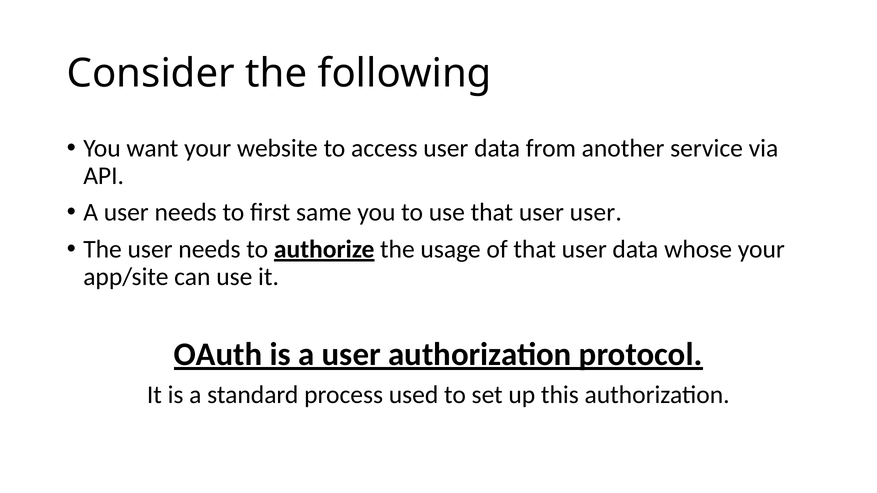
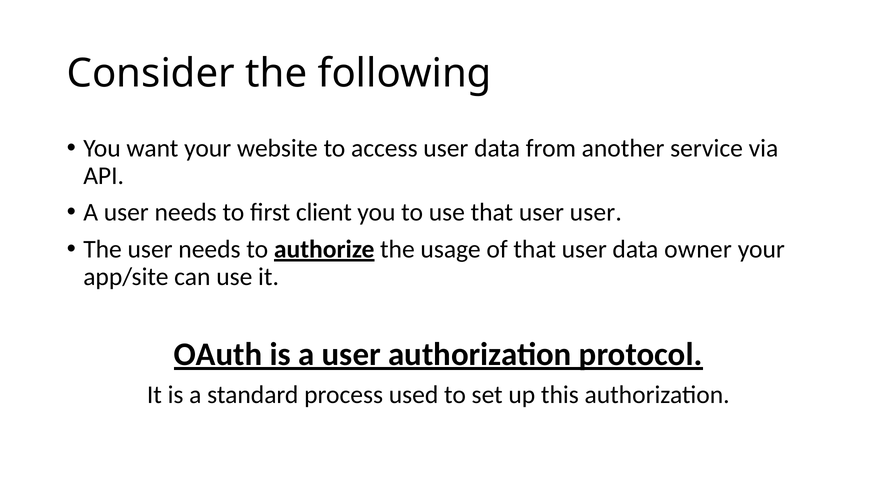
same: same -> client (324, 213)
whose: whose -> owner (698, 249)
